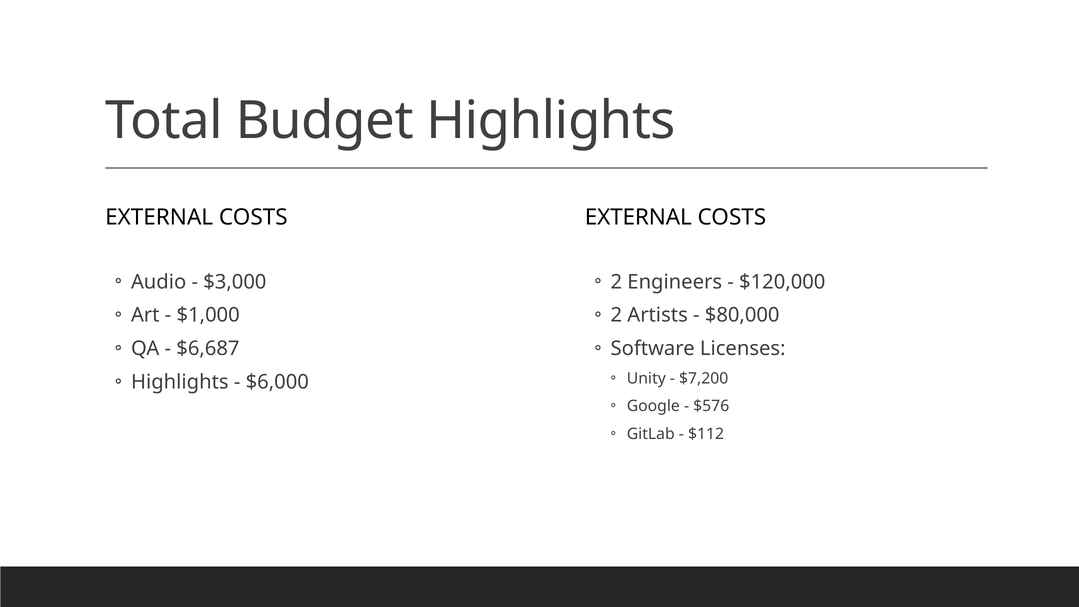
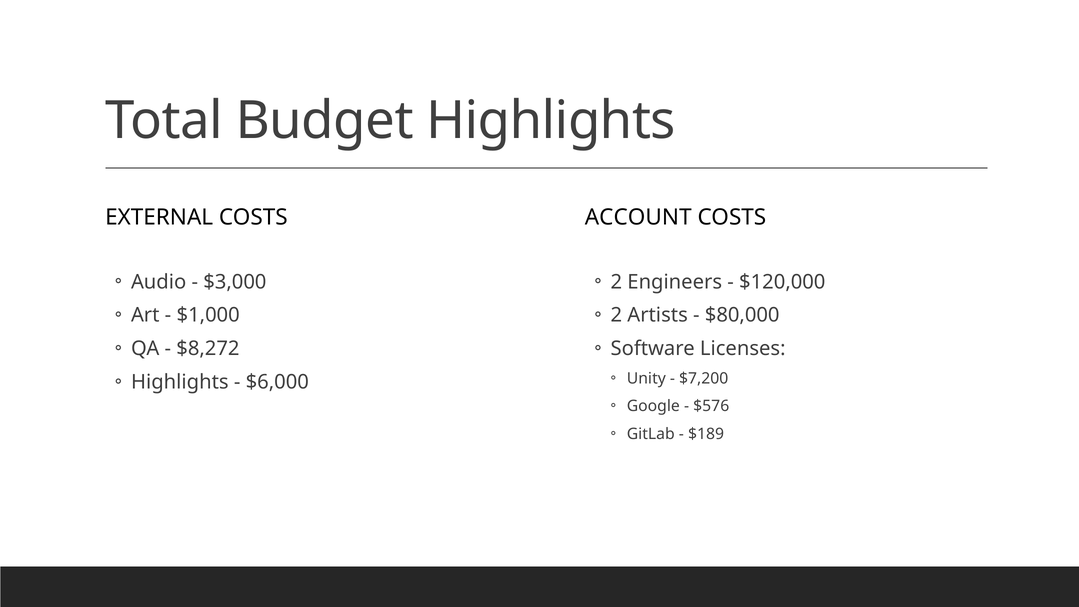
EXTERNAL: EXTERNAL -> ACCOUNT (638, 218)
$6,687: $6,687 -> $8,272 (208, 349)
$112: $112 -> $189 (706, 434)
